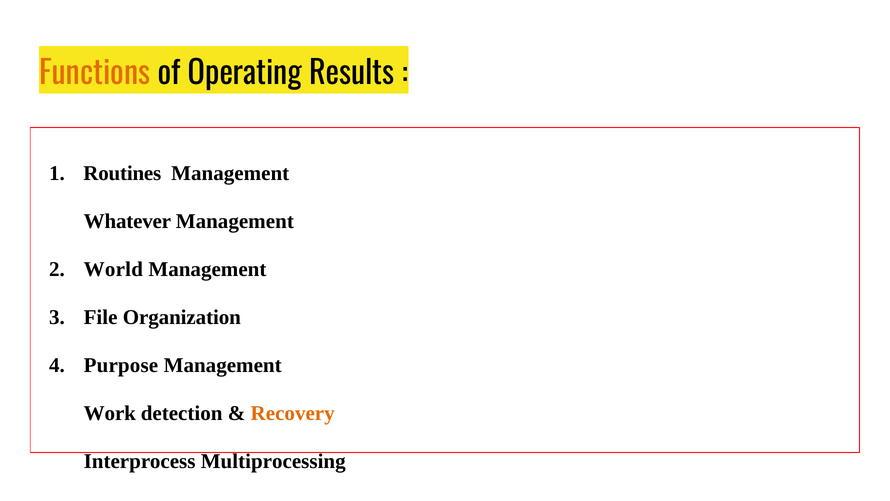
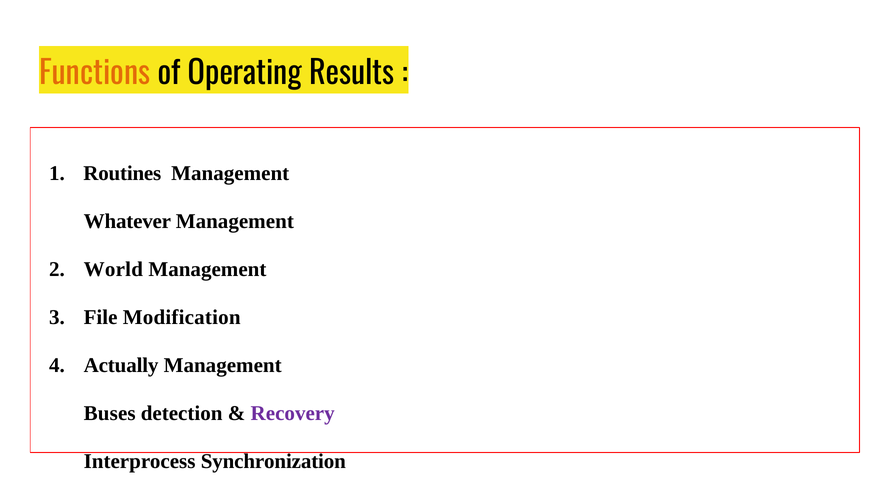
Organization: Organization -> Modification (182, 317)
Purpose: Purpose -> Actually (121, 365)
Work: Work -> Buses (110, 413)
Recovery colour: orange -> purple (293, 413)
Multiprocessing: Multiprocessing -> Synchronization (273, 461)
